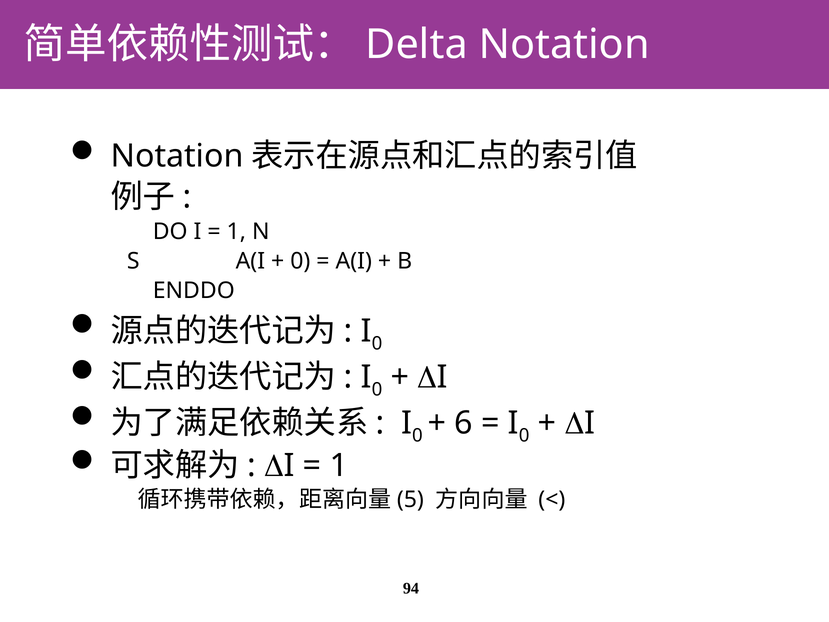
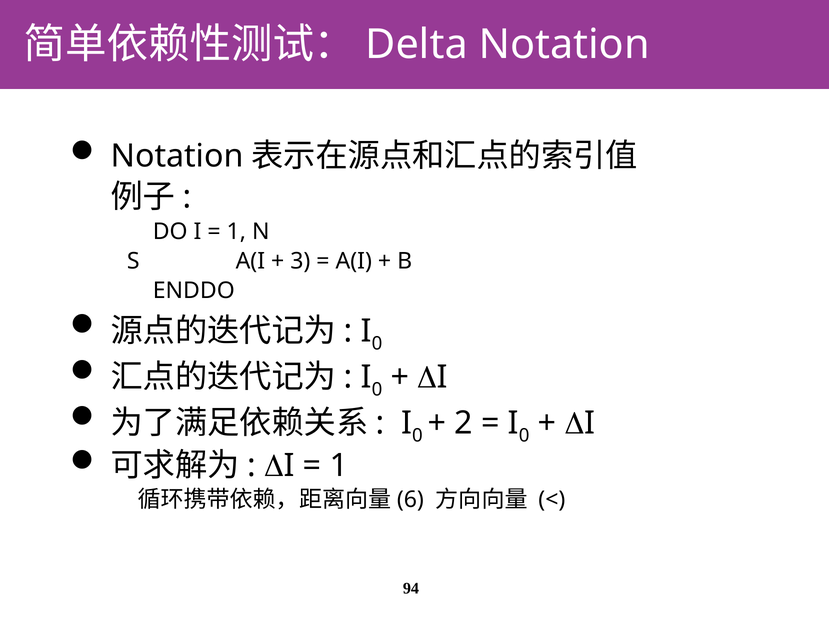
0: 0 -> 3 (300, 261)
6: 6 -> 2 (463, 423)
5: 5 -> 6 (410, 500)
